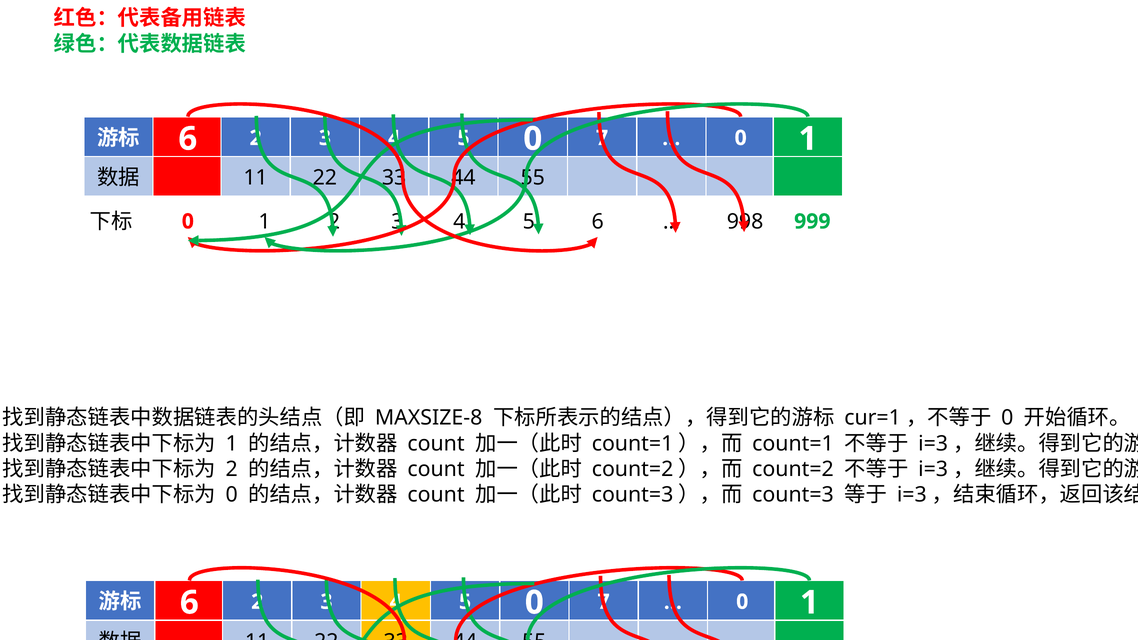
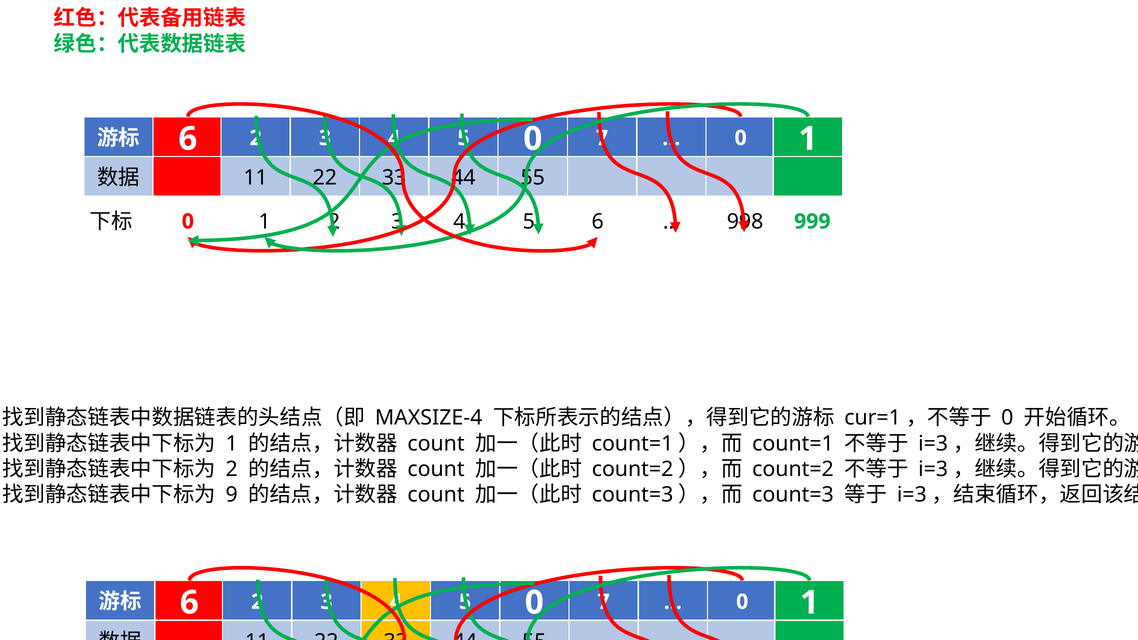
MAXSIZE-8: MAXSIZE-8 -> MAXSIZE-4 (429, 418)
0: 0 -> 9 (232, 495)
